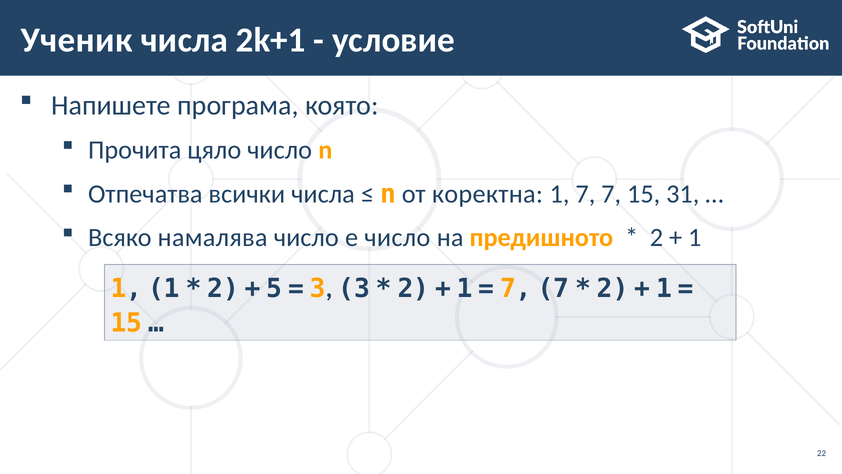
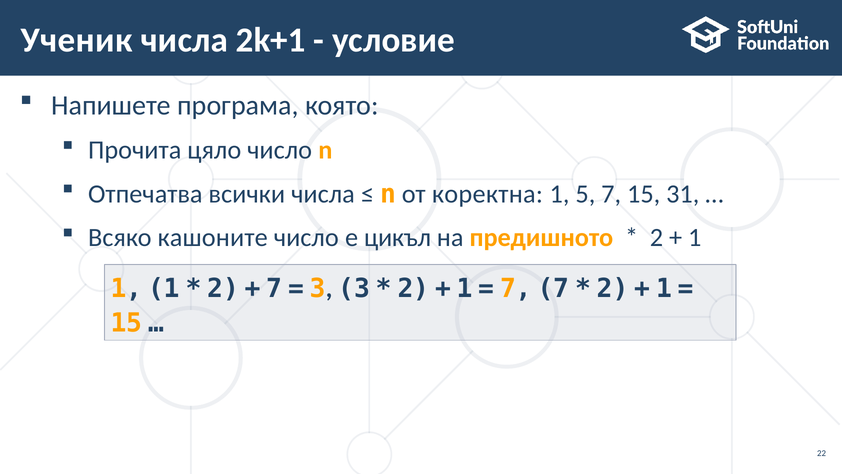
1 7: 7 -> 5 (585, 194)
намалява: намалява -> кашоните (213, 238)
e число: число -> цикъл (398, 238)
5: 5 -> 7 (274, 288)
